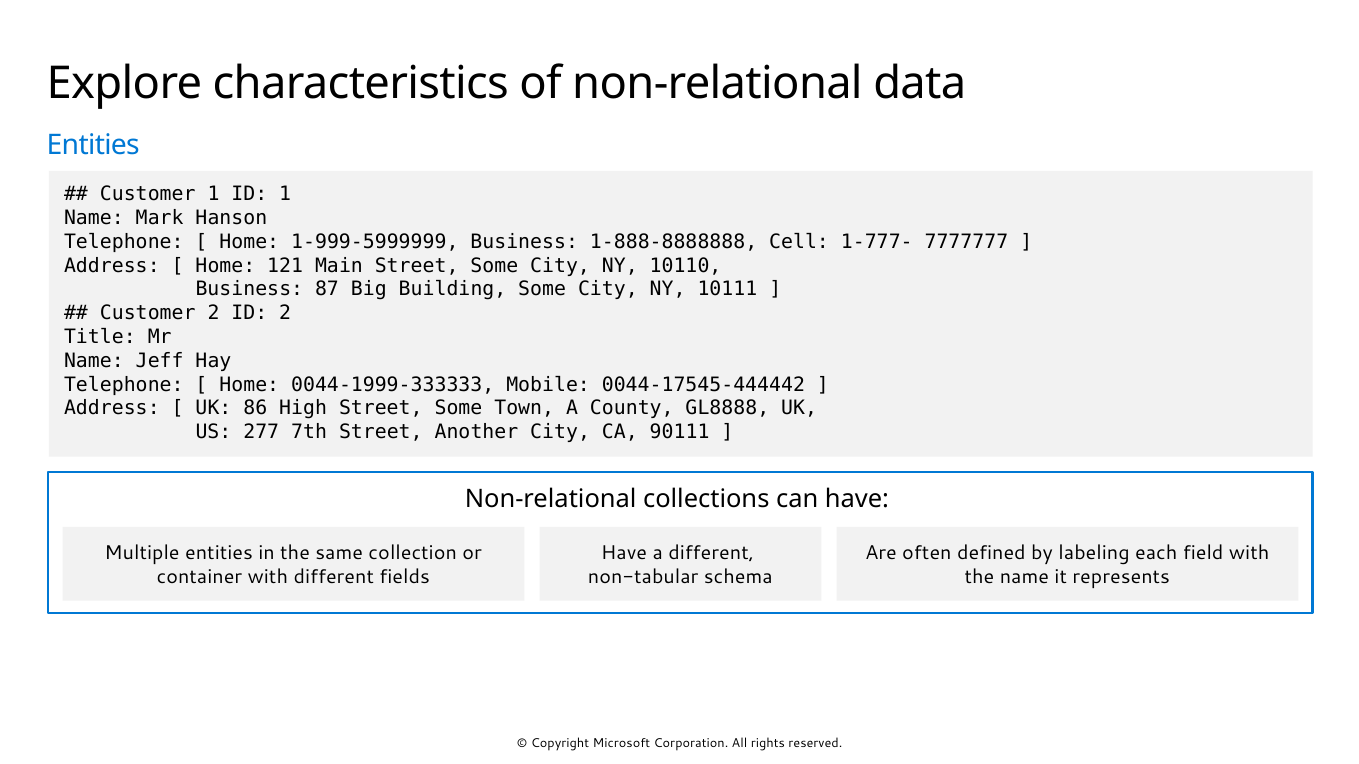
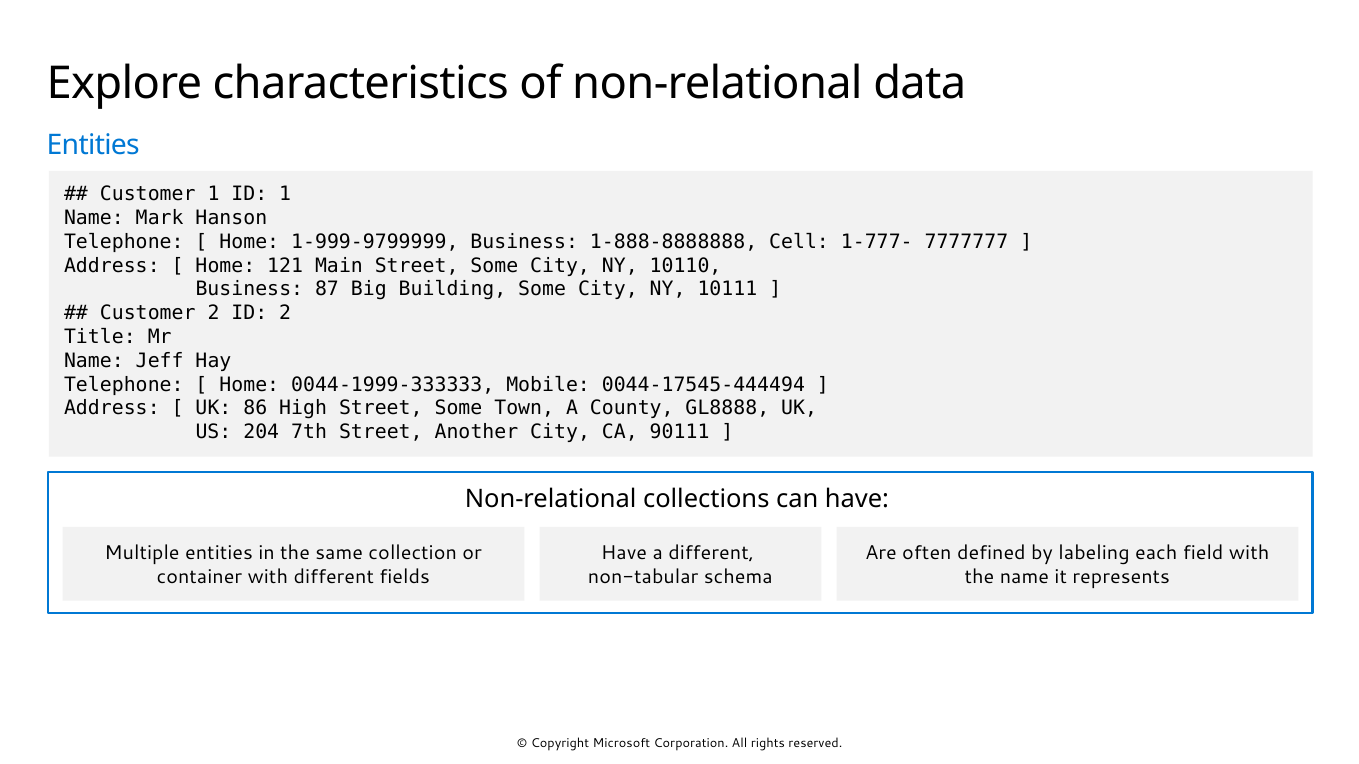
1-999-5999999: 1-999-5999999 -> 1-999-9799999 (375, 242)
0044-17545-444442: 0044-17545-444442 -> 0044-17545-444494 (703, 385)
277: 277 -> 204 (261, 432)
